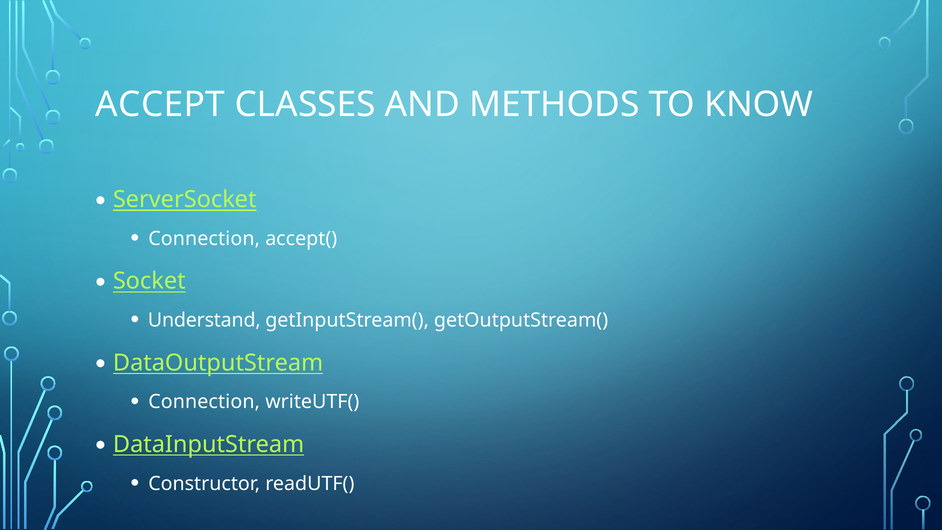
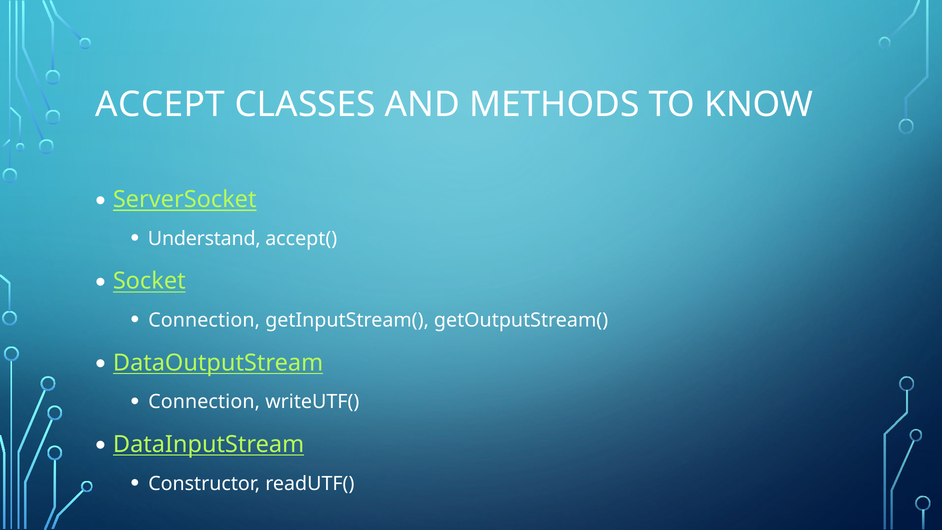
Connection: Connection -> Understand (204, 239)
Understand: Understand -> Connection (204, 320)
